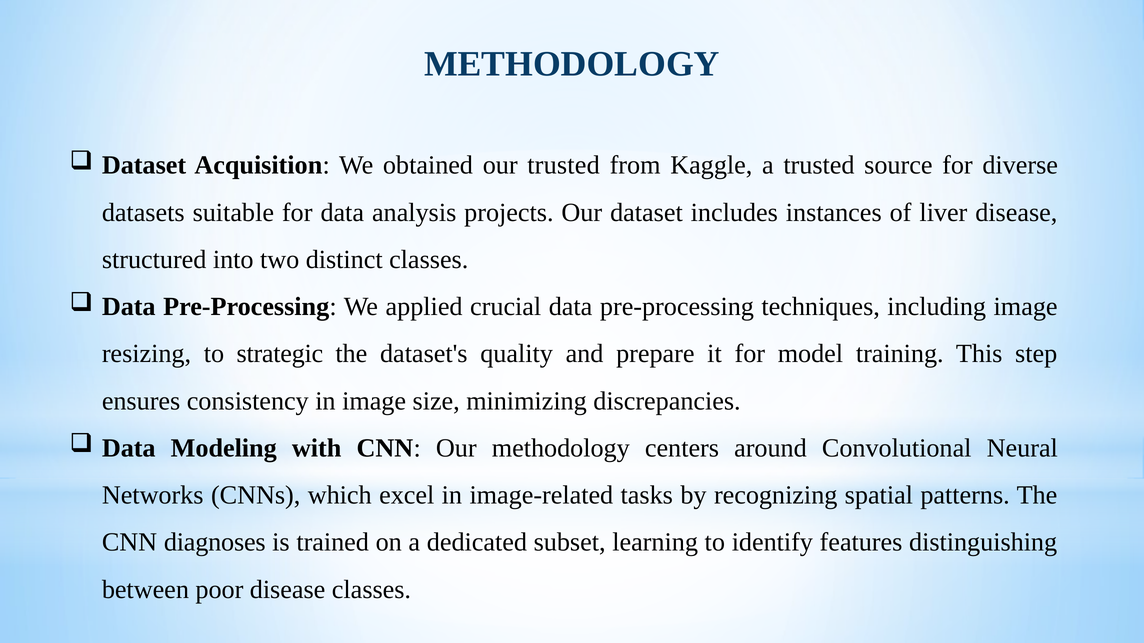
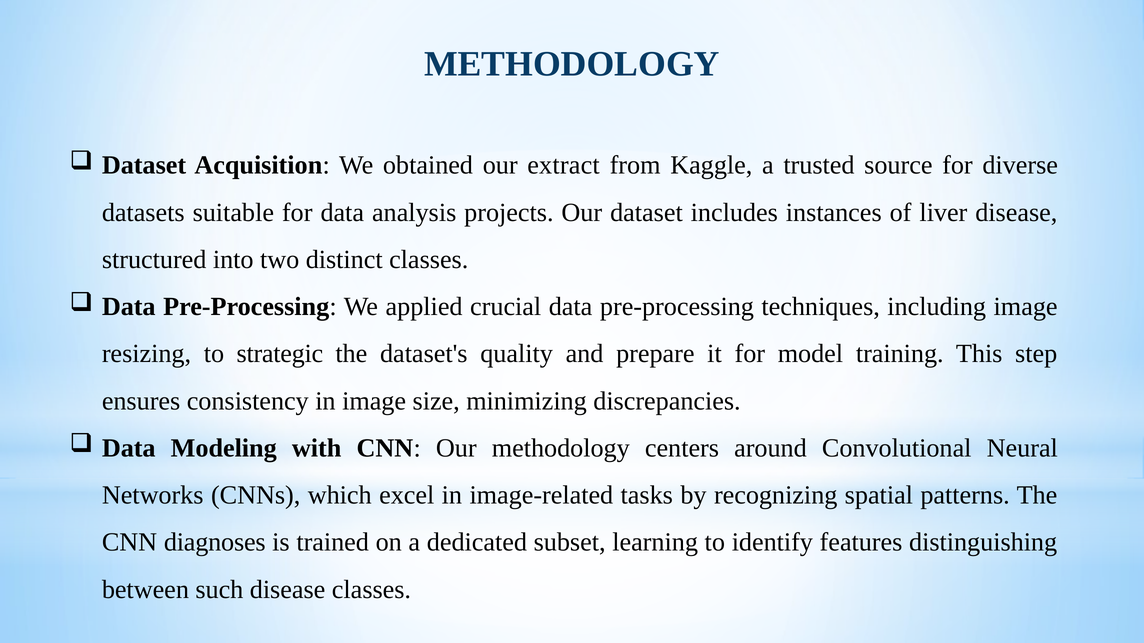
our trusted: trusted -> extract (564, 165)
poor: poor -> such (219, 590)
